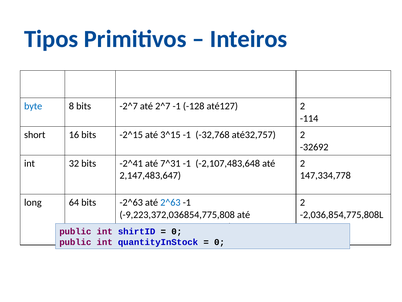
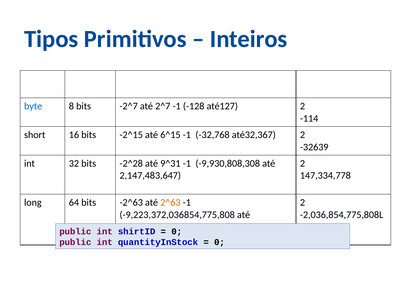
3^15: 3^15 -> 6^15 (170, 135)
até32,757: até32,757 -> até32,367 (254, 135)
-32692: -32692 -> -32639 (314, 147)
-2^41: -2^41 -> -2^28 (131, 163)
7^31: 7^31 -> 9^31 (170, 163)
-2,107,483,648: -2,107,483,648 -> -9,930,808,308 (228, 163)
2^63 colour: blue -> orange (170, 202)
